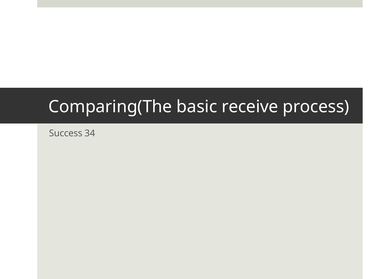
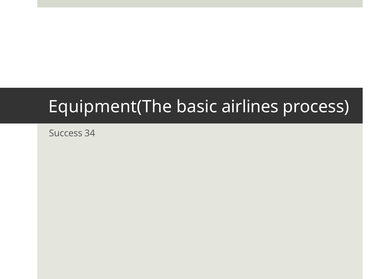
Comparing(The: Comparing(The -> Equipment(The (110, 107)
receive: receive -> airlines (250, 107)
